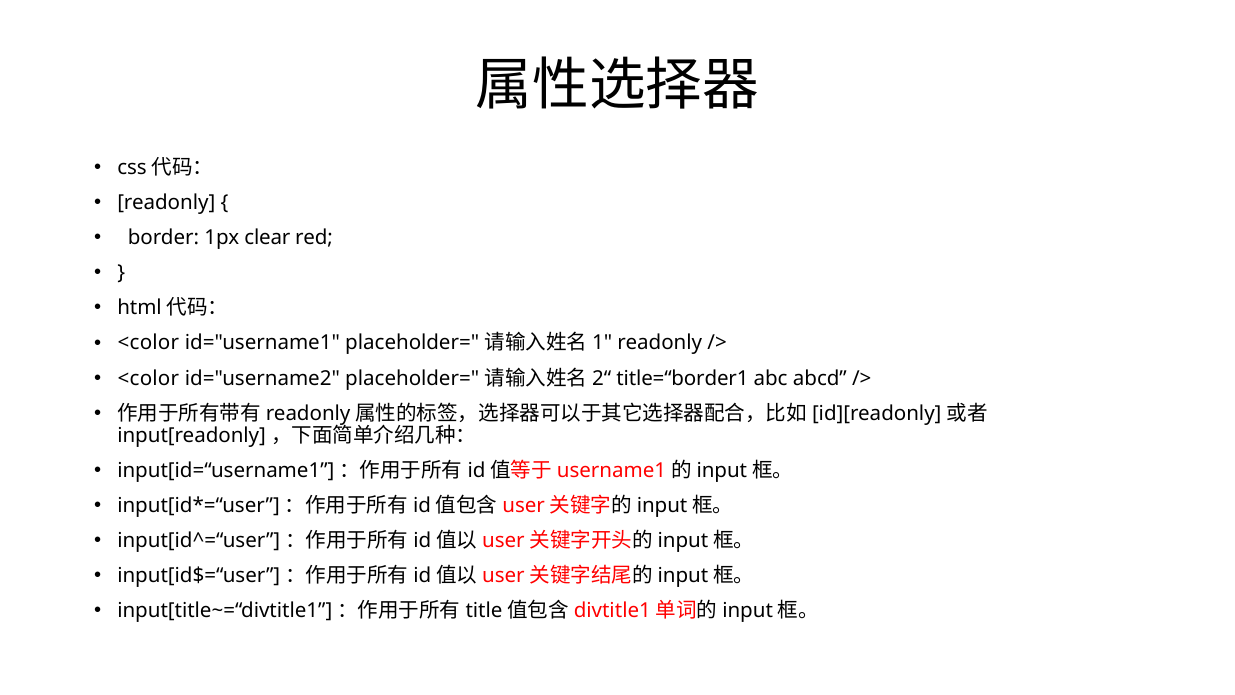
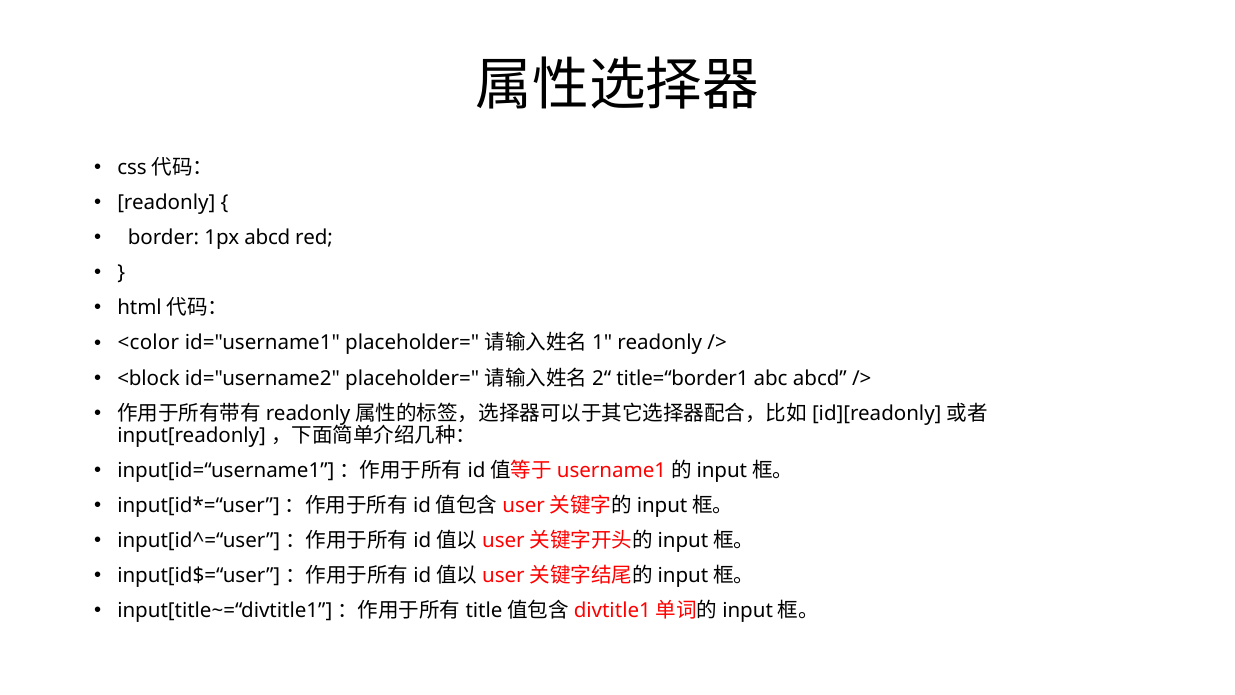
1px clear: clear -> abcd (267, 238)
<color: <color -> <block (149, 378)
